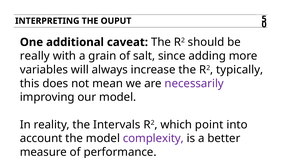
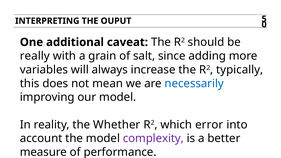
necessarily colour: purple -> blue (194, 83)
Intervals: Intervals -> Whether (117, 124)
point: point -> error (209, 124)
